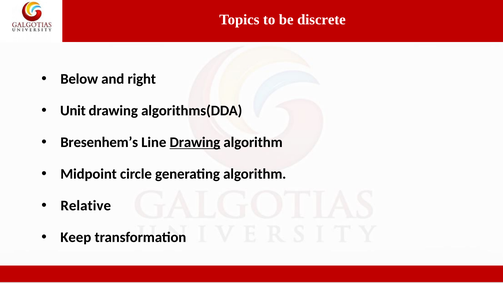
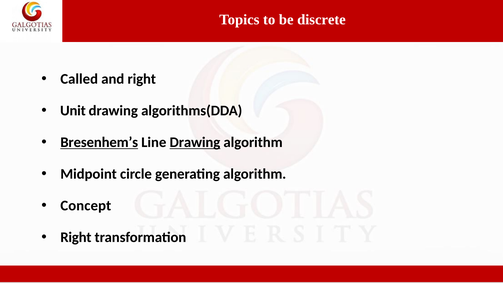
Below: Below -> Called (79, 79)
Bresenhem’s underline: none -> present (99, 142)
Relative: Relative -> Concept (86, 206)
Keep: Keep -> Right (76, 237)
